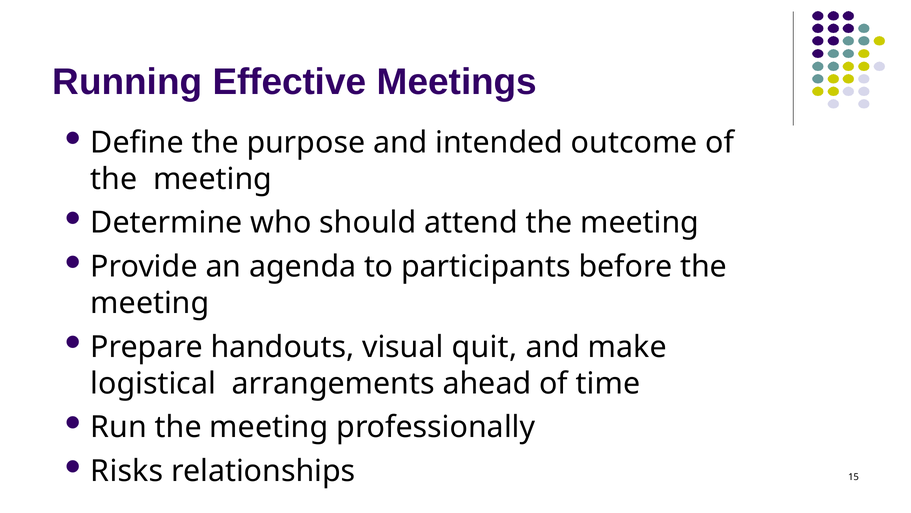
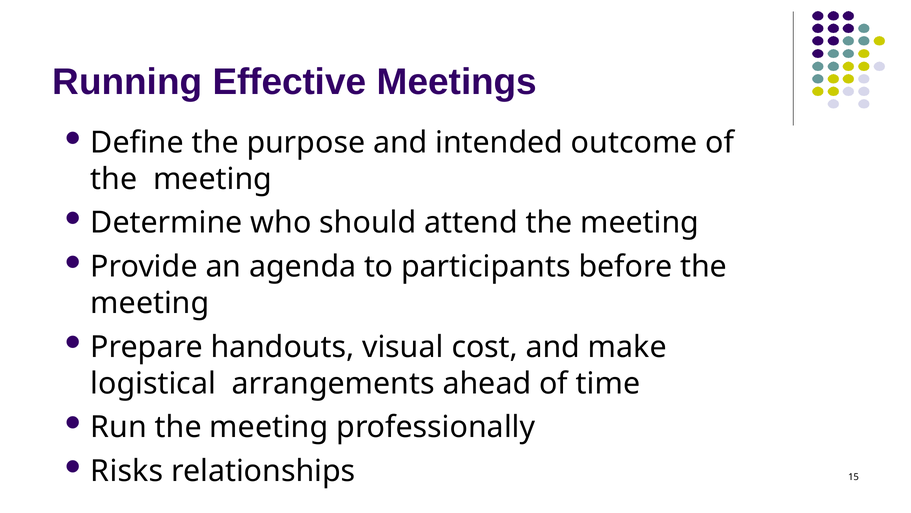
quit: quit -> cost (485, 347)
